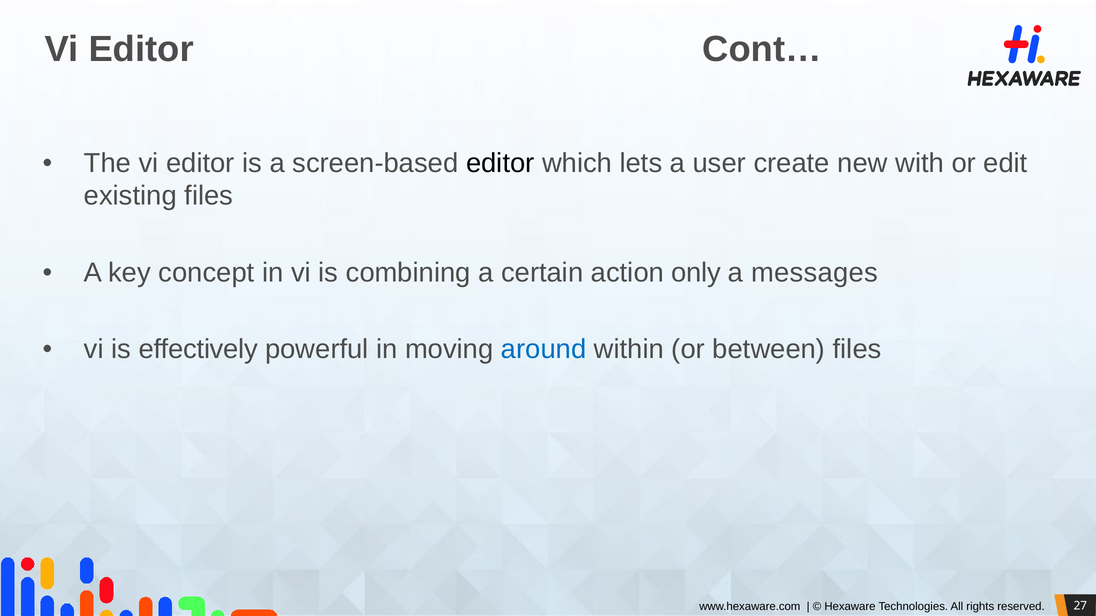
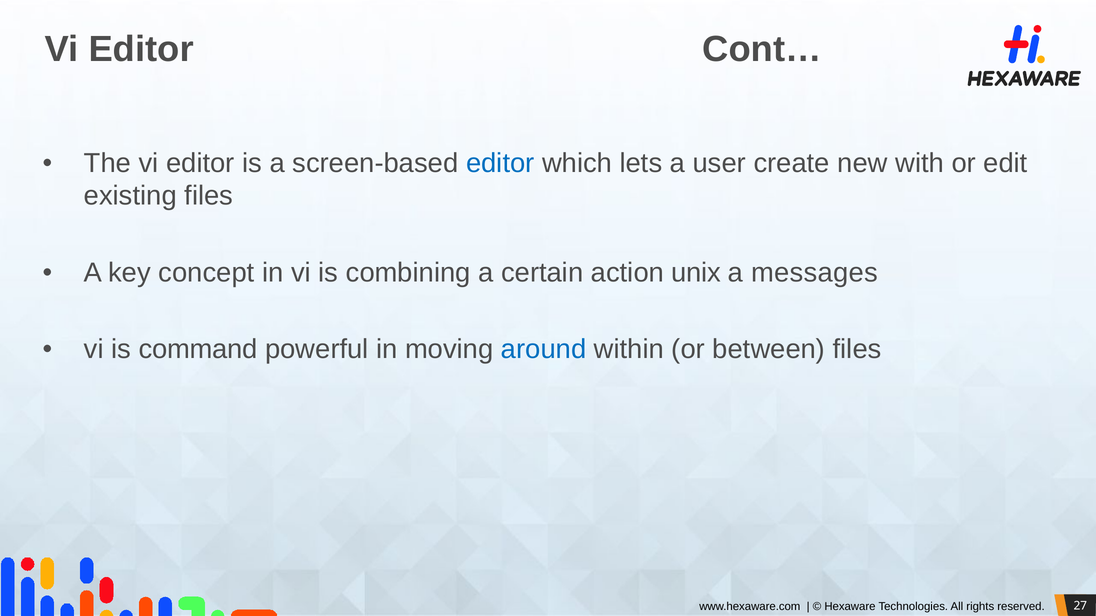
editor colour: black -> blue (500, 163)
only: only -> unix (696, 273)
effectively: effectively -> command (198, 349)
